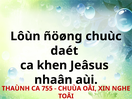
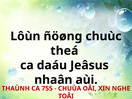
daét: daét -> theá (64, 51)
khen: khen -> daáu (52, 65)
